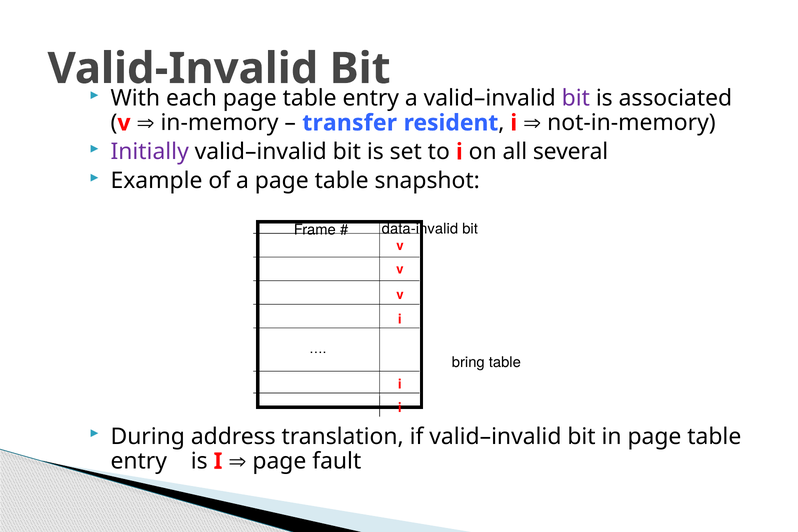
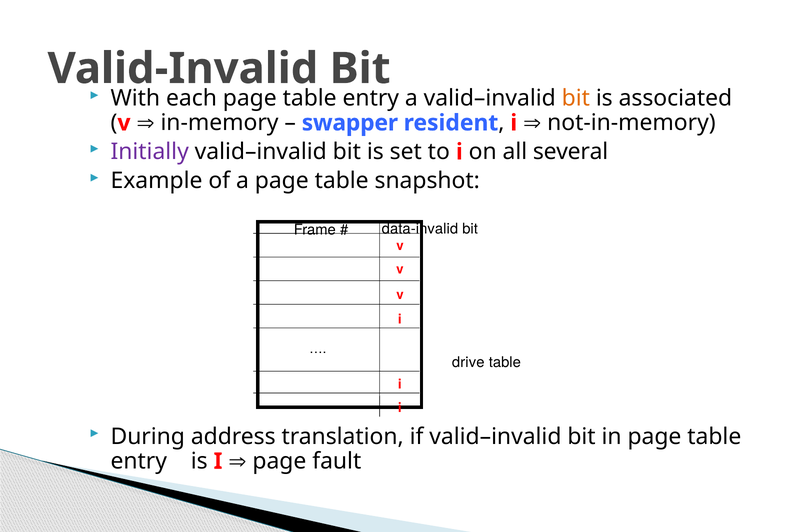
bit colour: purple -> orange (576, 98)
transfer: transfer -> swapper (350, 123)
bring: bring -> drive (468, 363)
